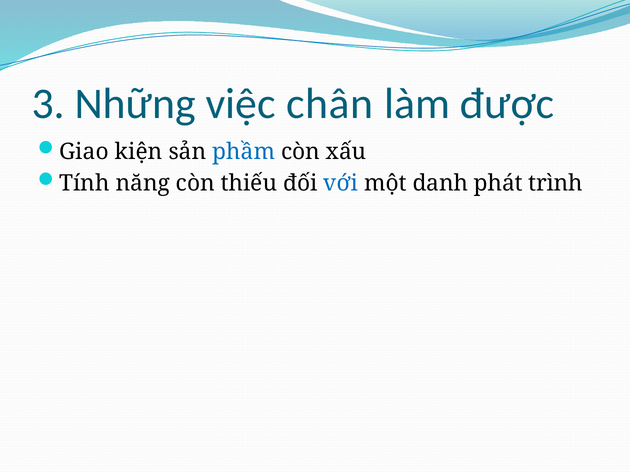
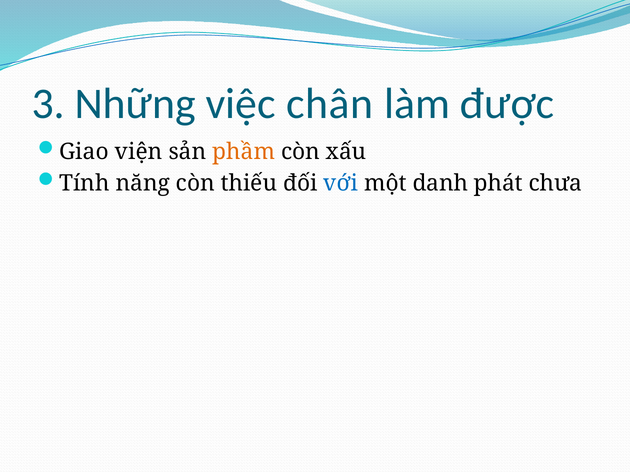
kiện: kiện -> viện (139, 152)
phầm colour: blue -> orange (244, 152)
trình: trình -> chưa (556, 184)
